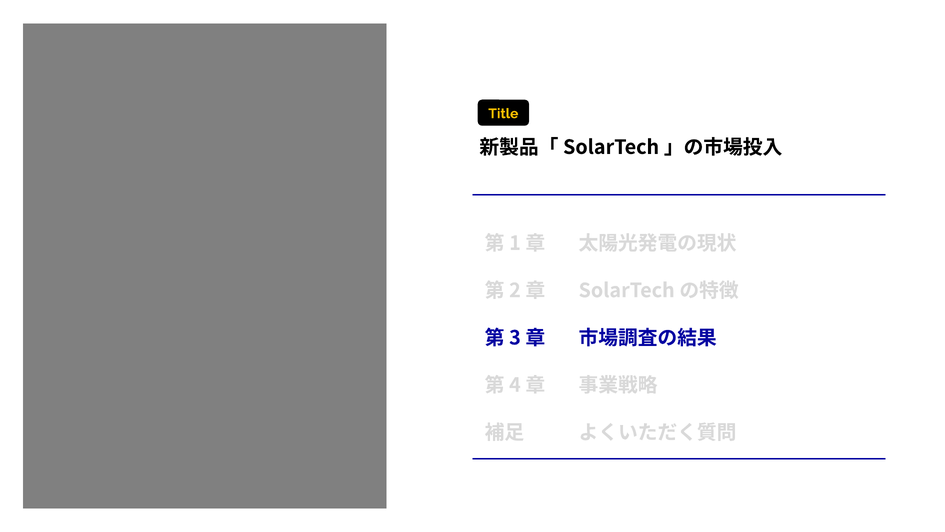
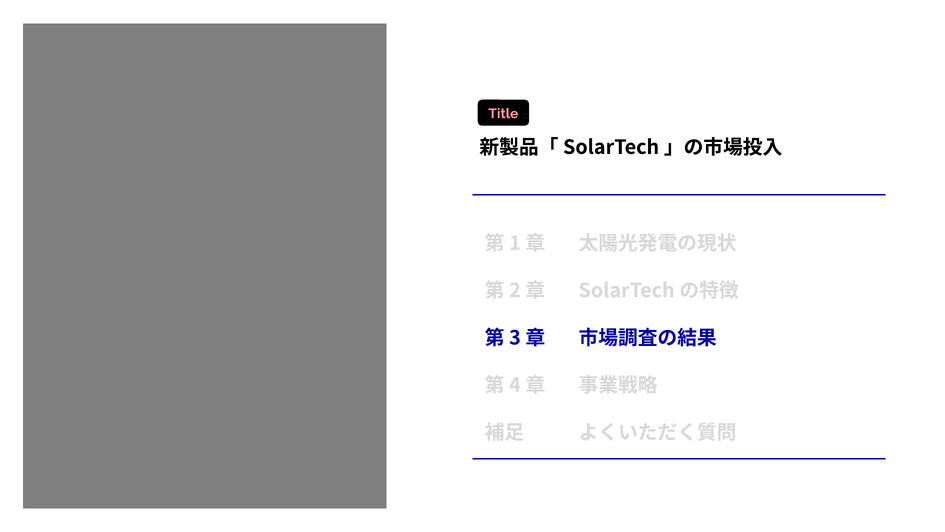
Title colour: yellow -> pink (503, 114)
